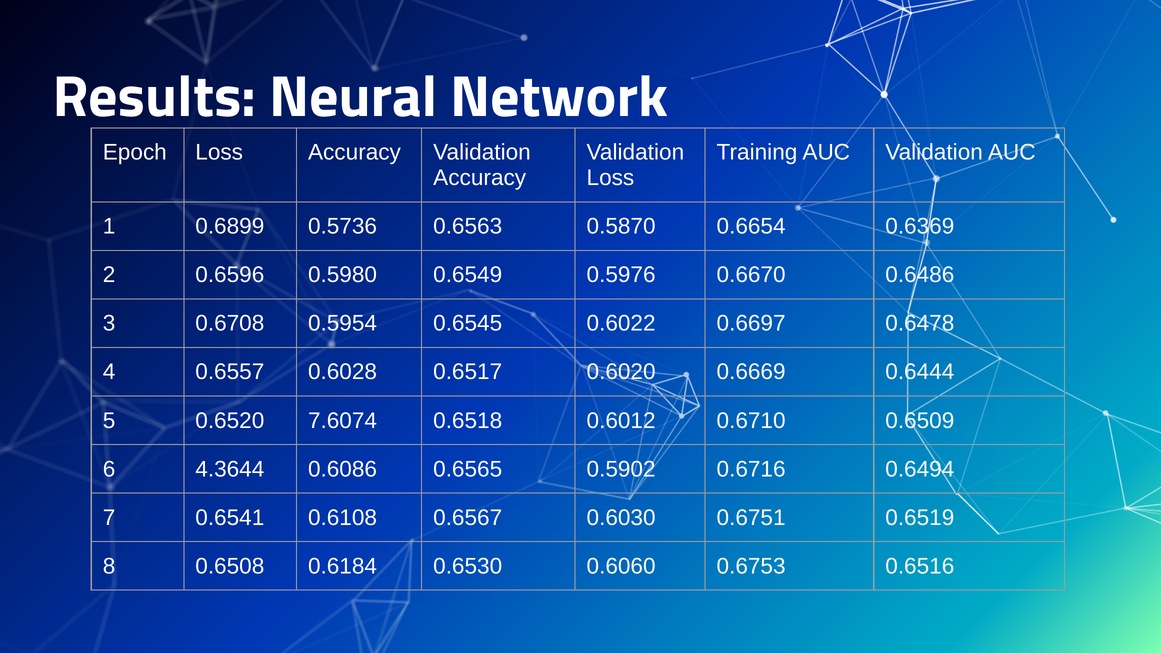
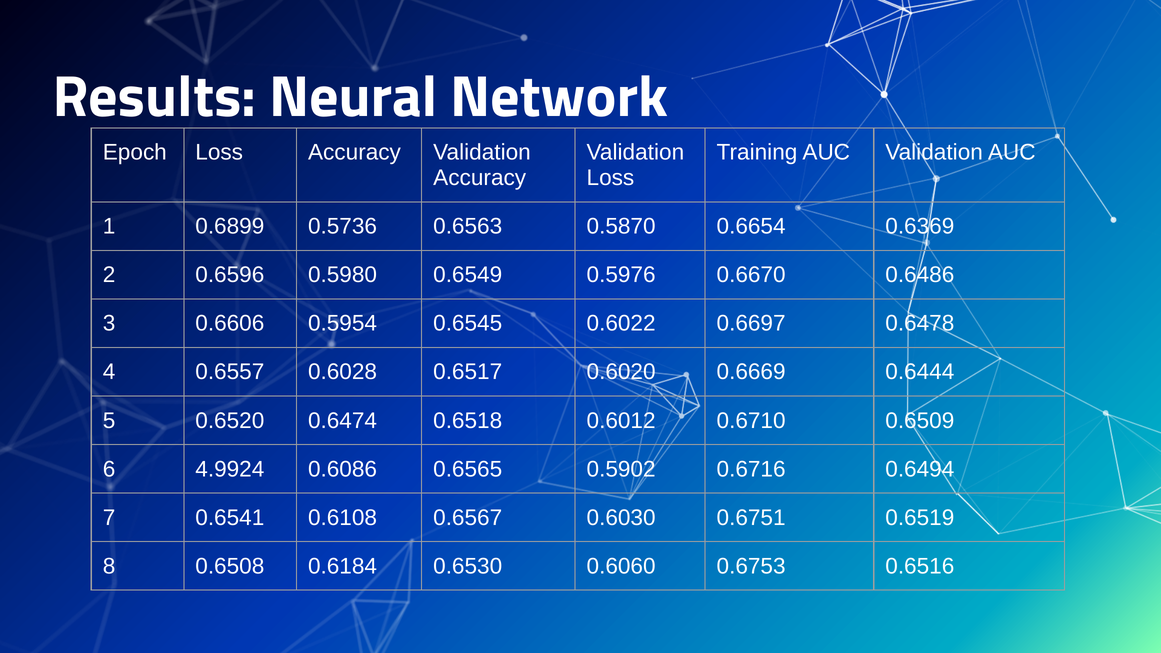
0.6708: 0.6708 -> 0.6606 (230, 324)
7.6074: 7.6074 -> 0.6474 (343, 421)
4.3644: 4.3644 -> 4.9924 (230, 469)
